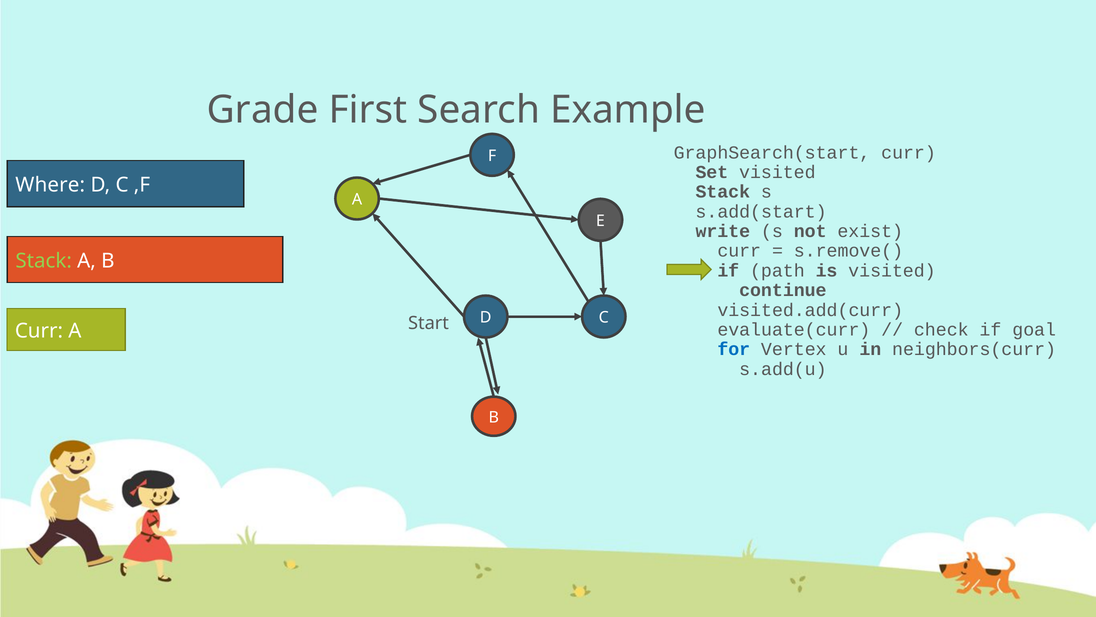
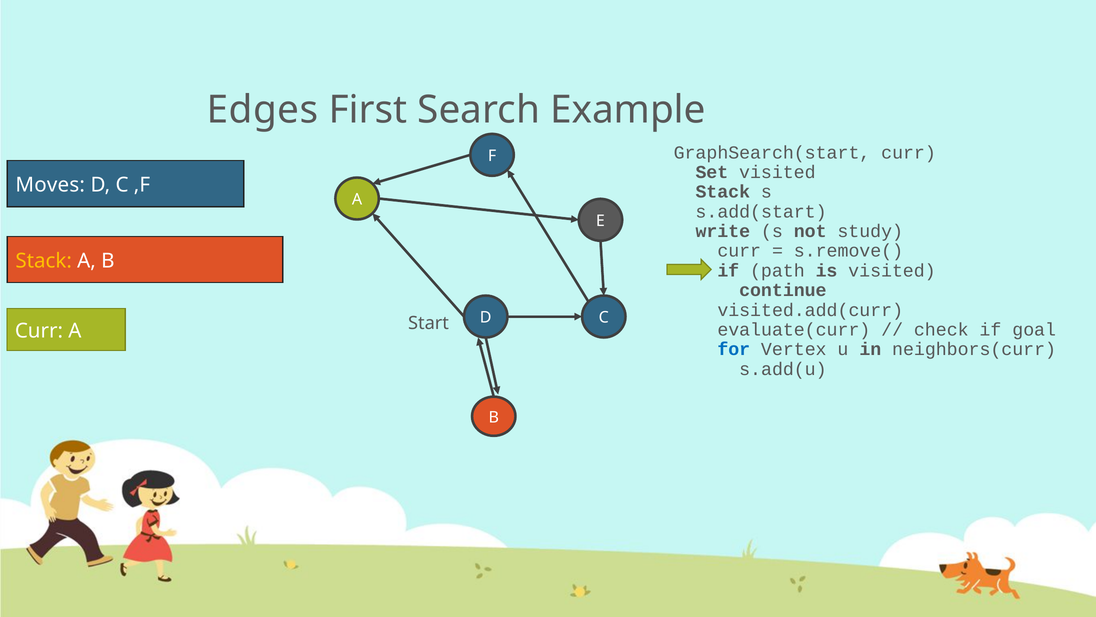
Grade: Grade -> Edges (262, 110)
Where: Where -> Moves (50, 185)
exist: exist -> study (870, 231)
Stack colour: light green -> yellow (44, 261)
